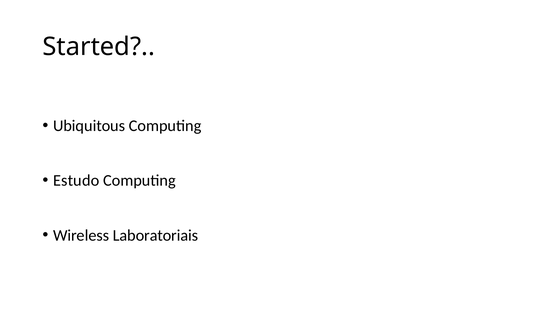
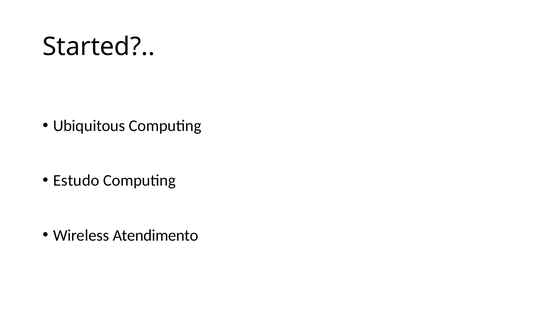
Laboratoriais: Laboratoriais -> Atendimento (156, 235)
